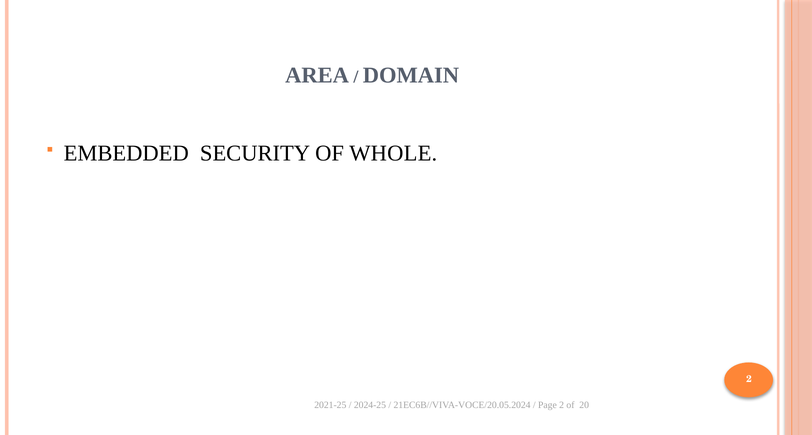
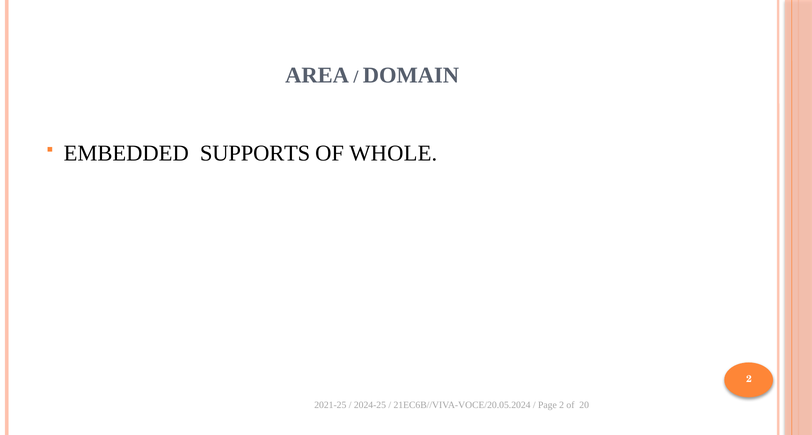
SECURITY: SECURITY -> SUPPORTS (255, 153)
